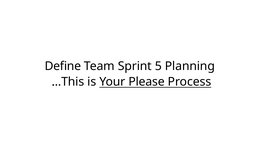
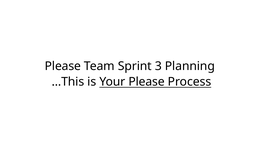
Define: Define -> Please (63, 66)
5: 5 -> 3 (158, 66)
